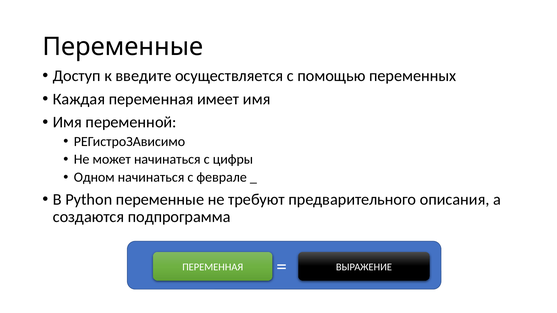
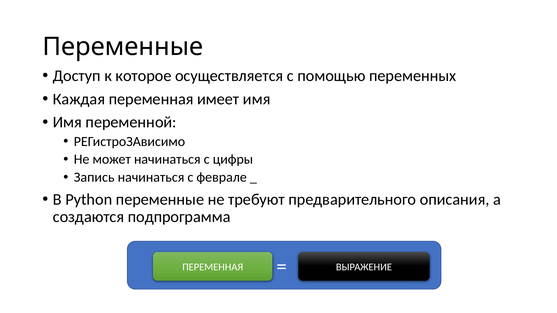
введите: введите -> которое (144, 76)
Одном: Одном -> Запись (94, 177)
